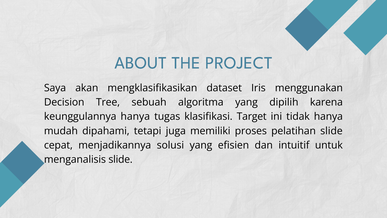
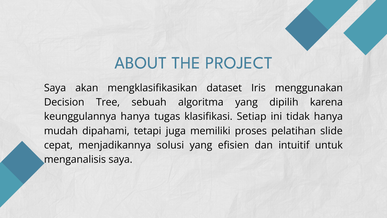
Target: Target -> Setiap (252, 116)
menganalisis slide: slide -> saya (120, 159)
